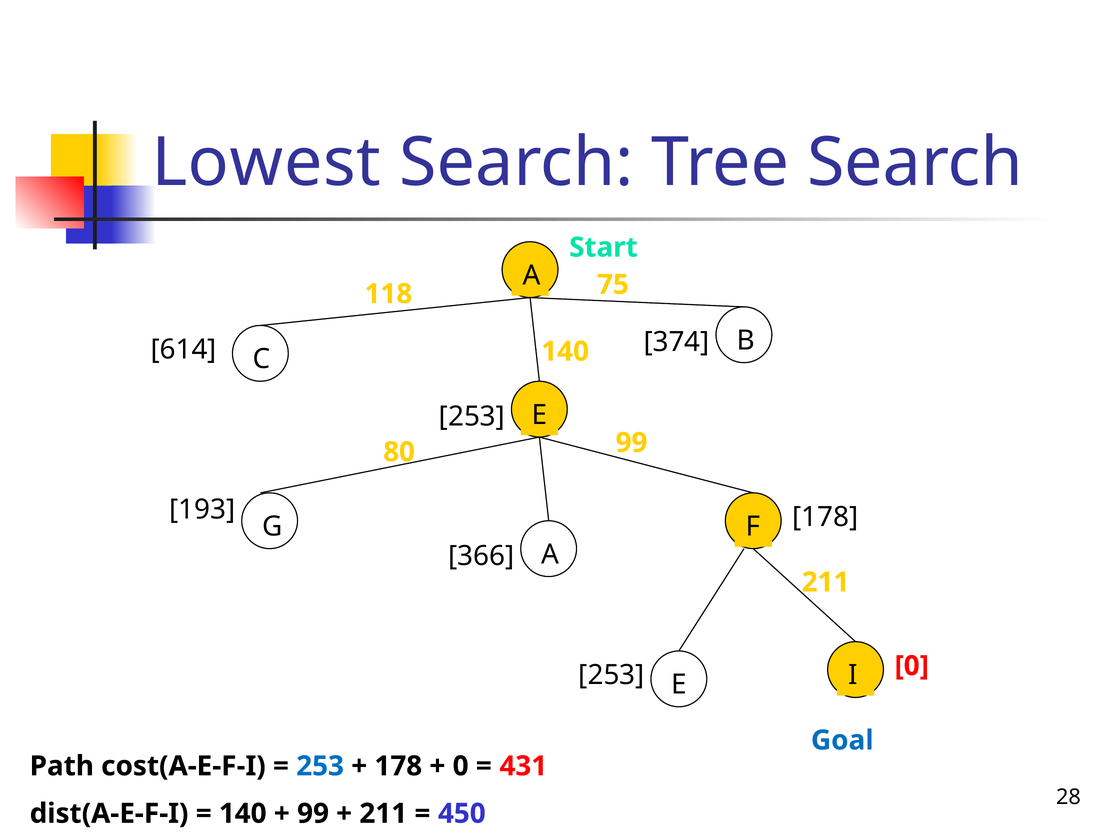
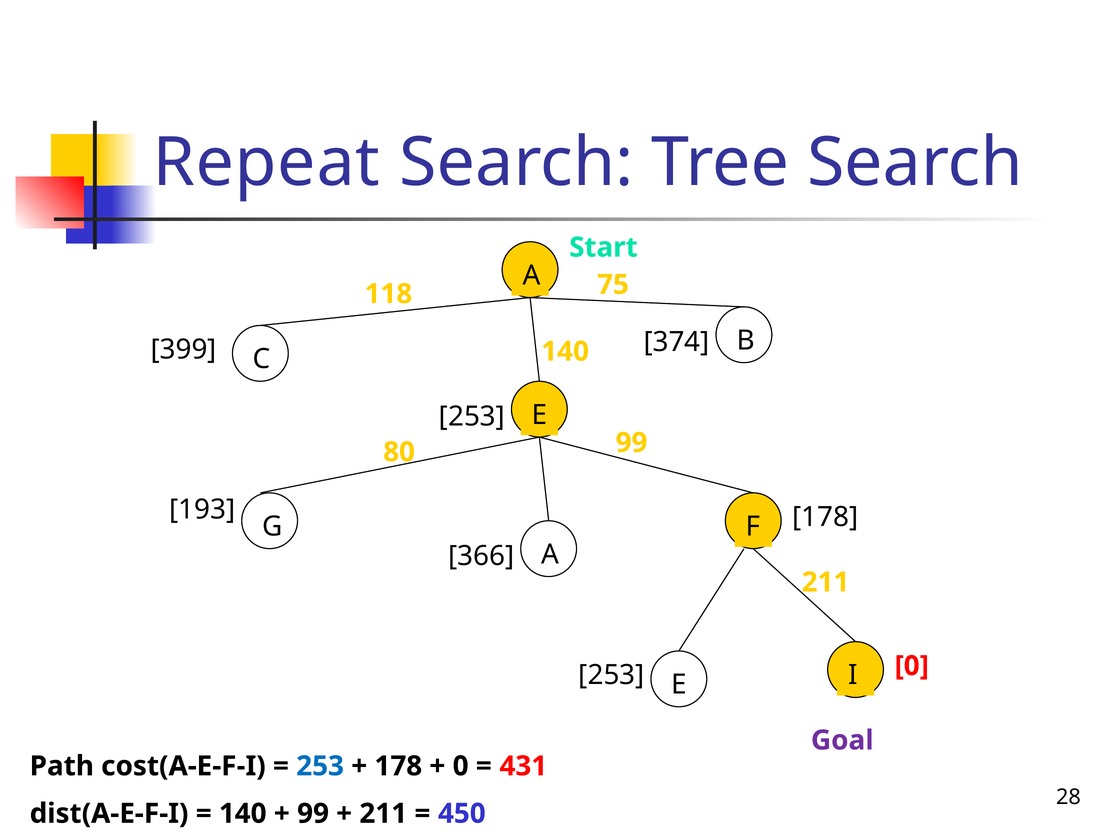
Lowest: Lowest -> Repeat (266, 163)
614: 614 -> 399 (184, 350)
Goal colour: blue -> purple (842, 740)
